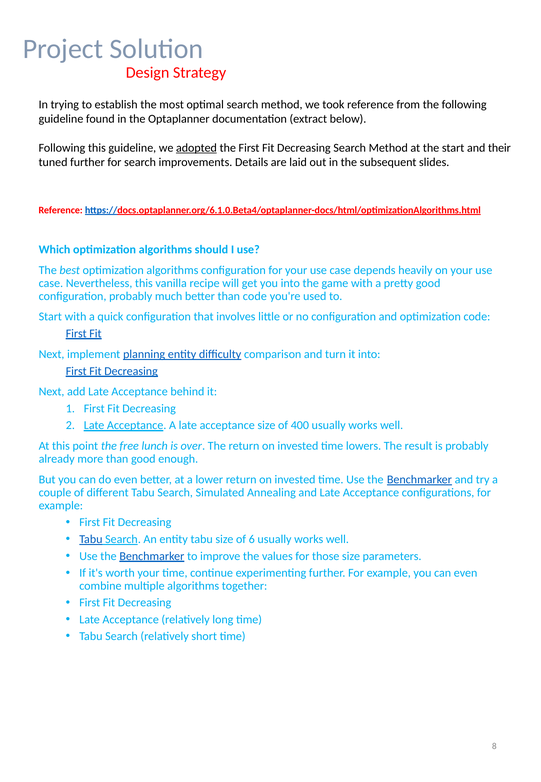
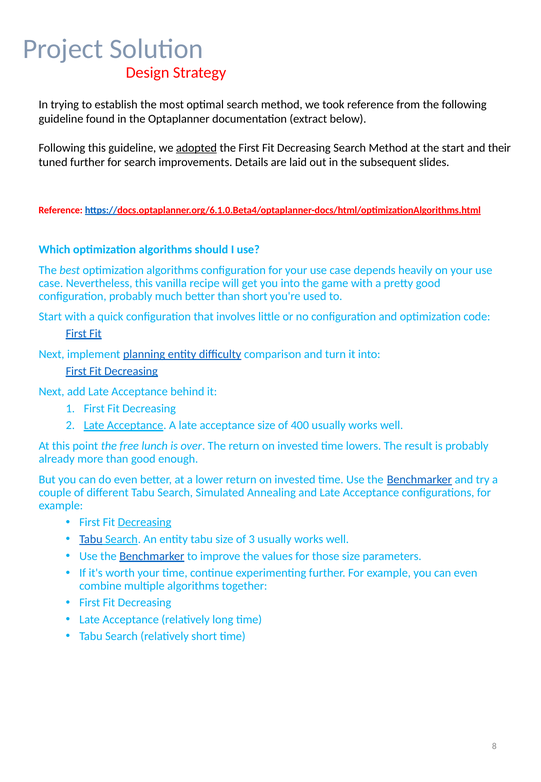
than code: code -> short (255, 296)
Decreasing underline: none -> present (145, 522)
6: 6 -> 3 (252, 539)
